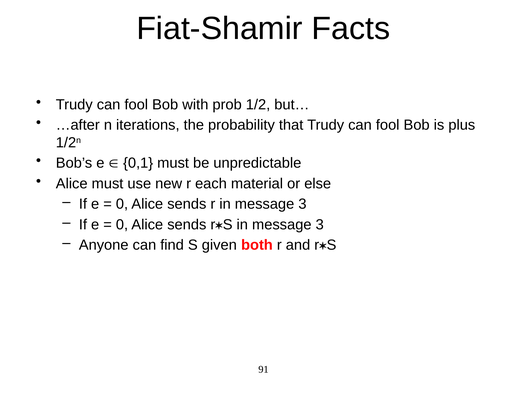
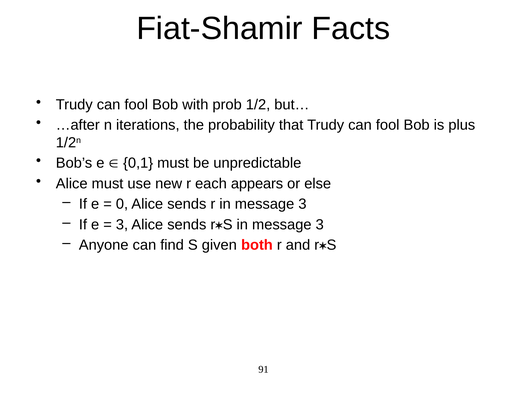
material: material -> appears (257, 184)
0: 0 -> 3 (122, 225)
